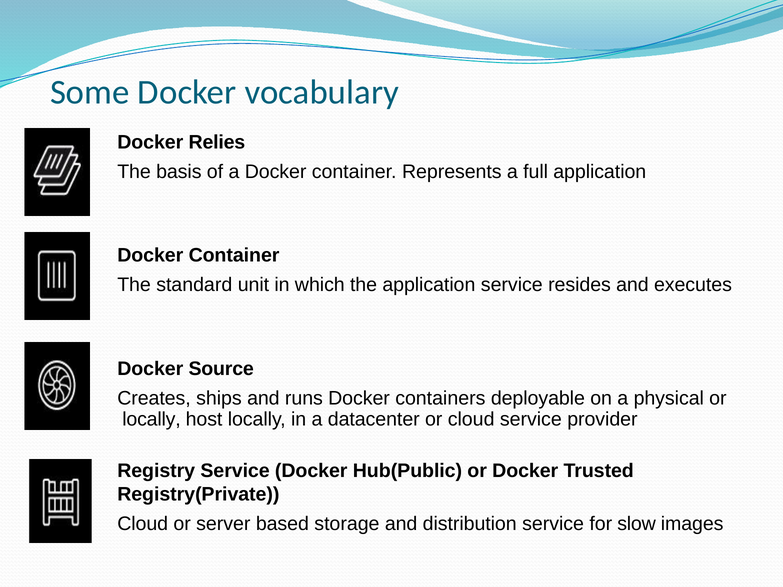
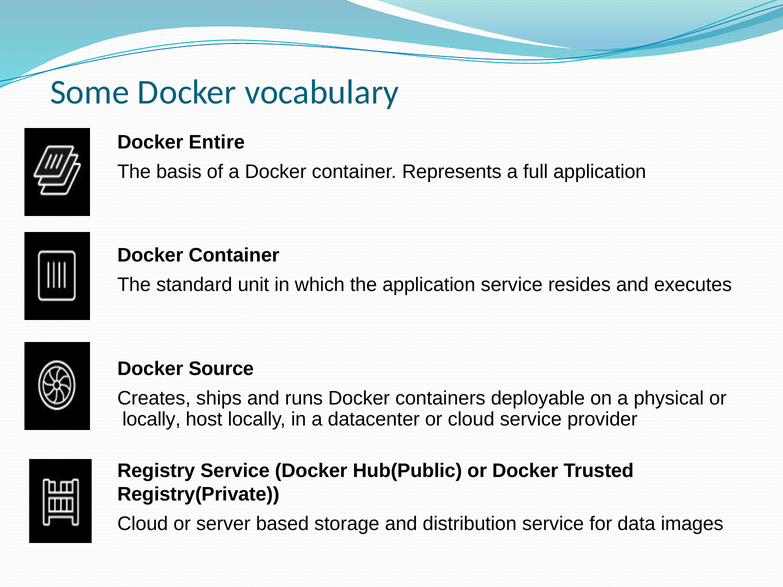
Relies: Relies -> Entire (217, 142)
slow: slow -> data (636, 524)
